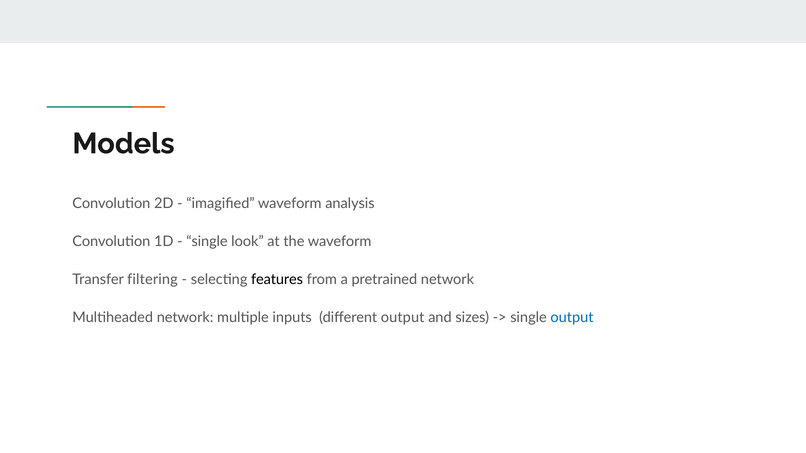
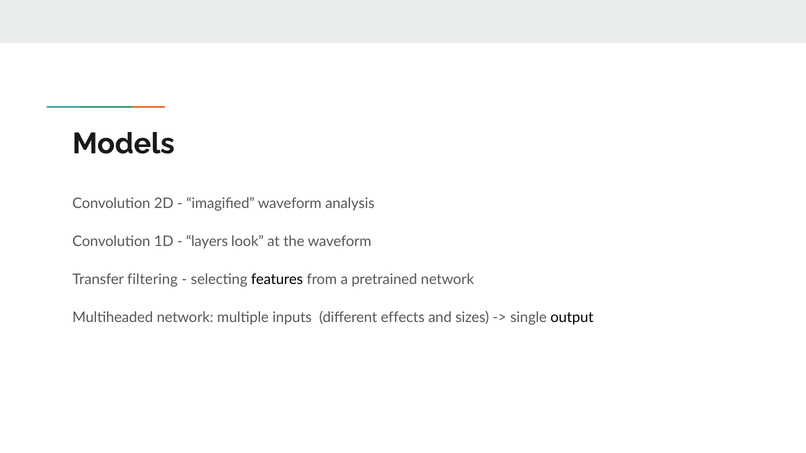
single: single -> layers (207, 242)
different output: output -> effects (403, 318)
output colour: blue -> black (572, 318)
